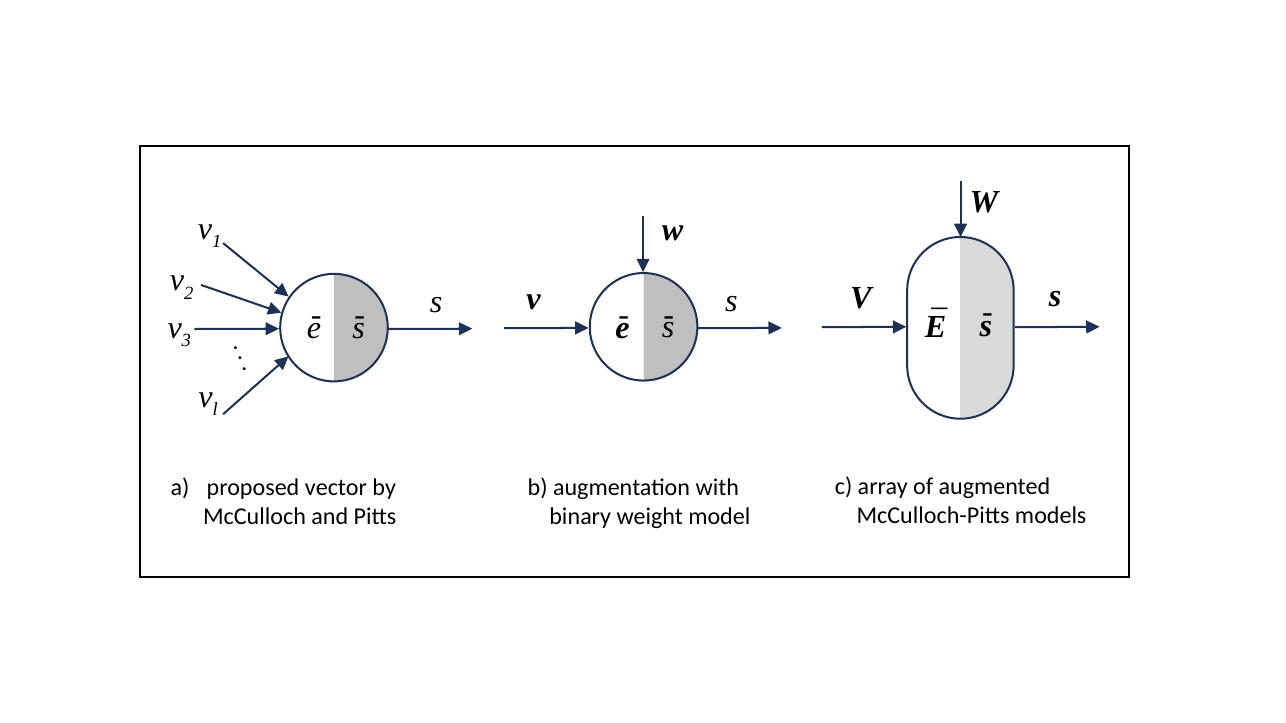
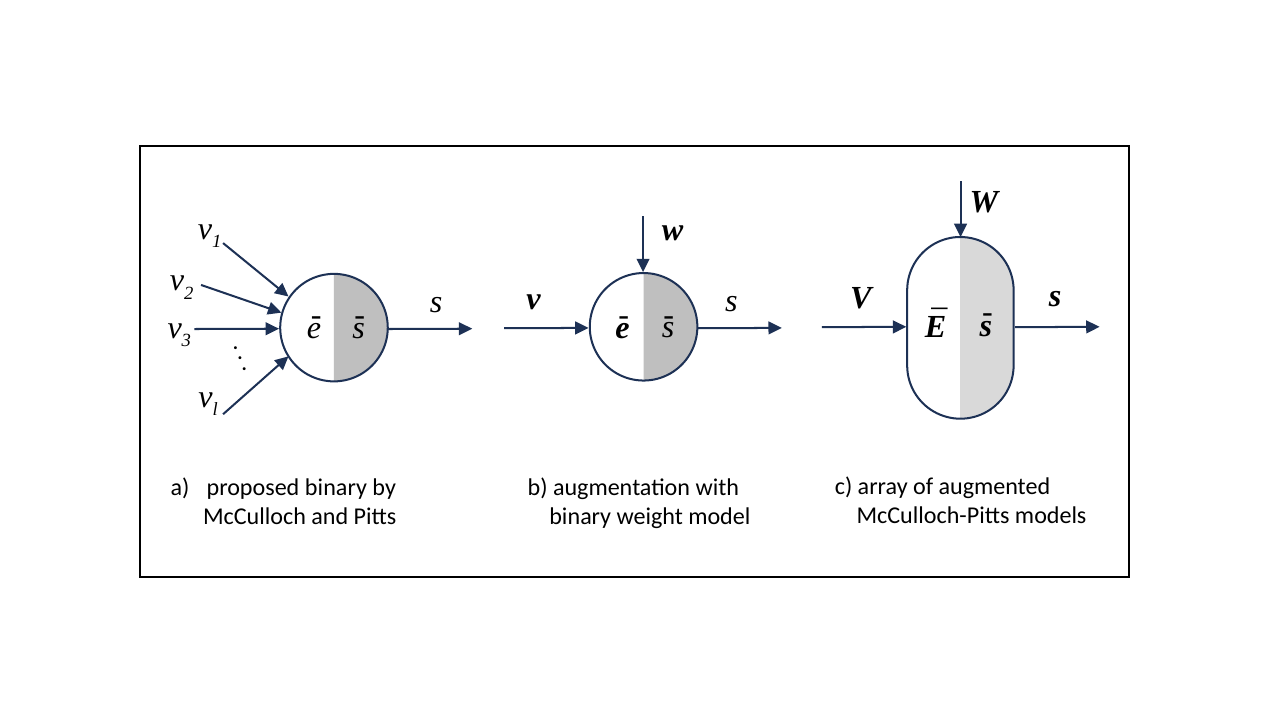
proposed vector: vector -> binary (336, 488)
